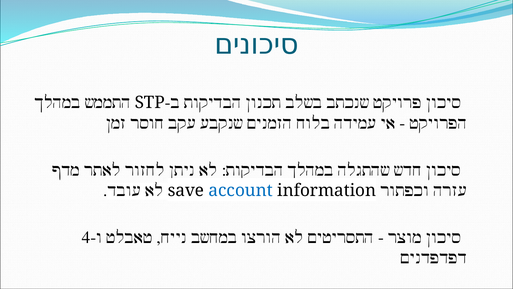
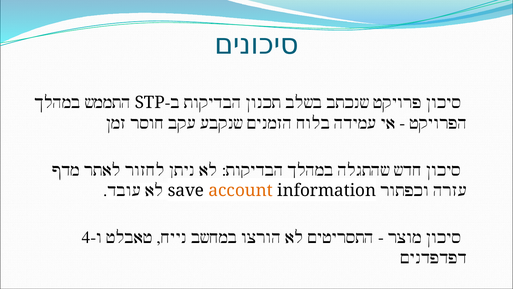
account colour: blue -> orange (241, 190)
